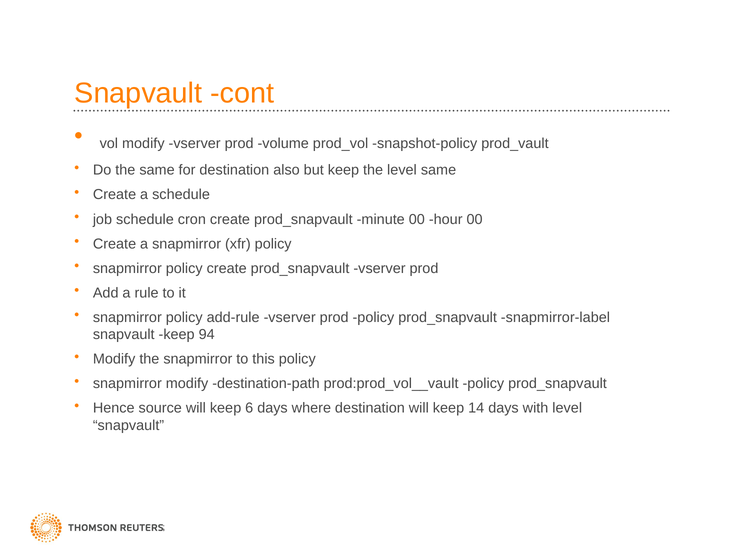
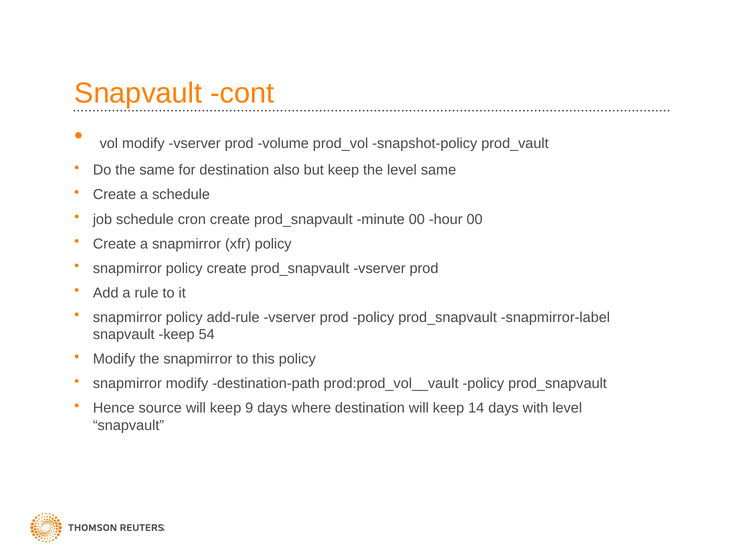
94: 94 -> 54 (207, 334)
6: 6 -> 9 (249, 408)
